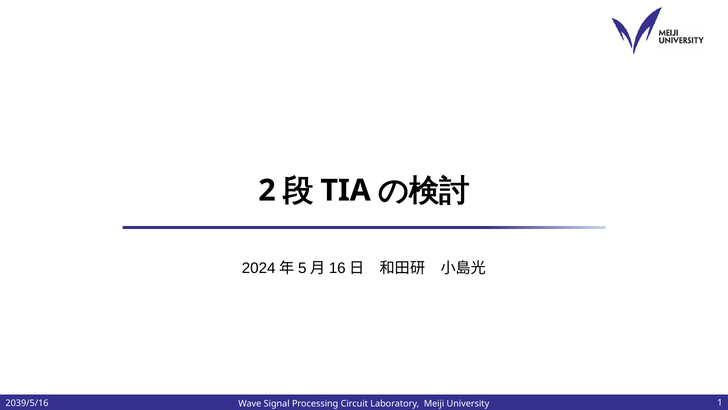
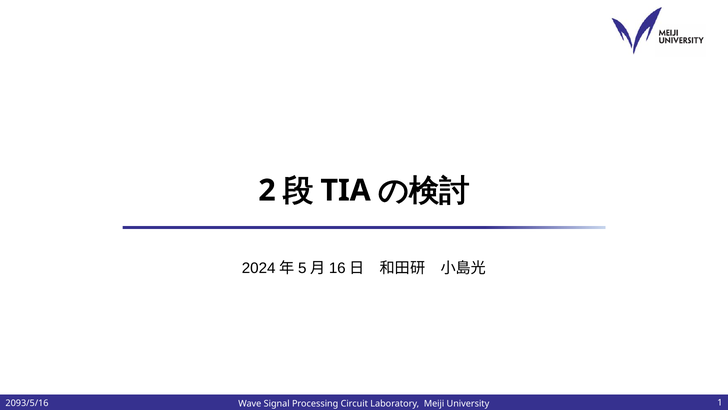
2039/5/16: 2039/5/16 -> 2093/5/16 (27, 403)
